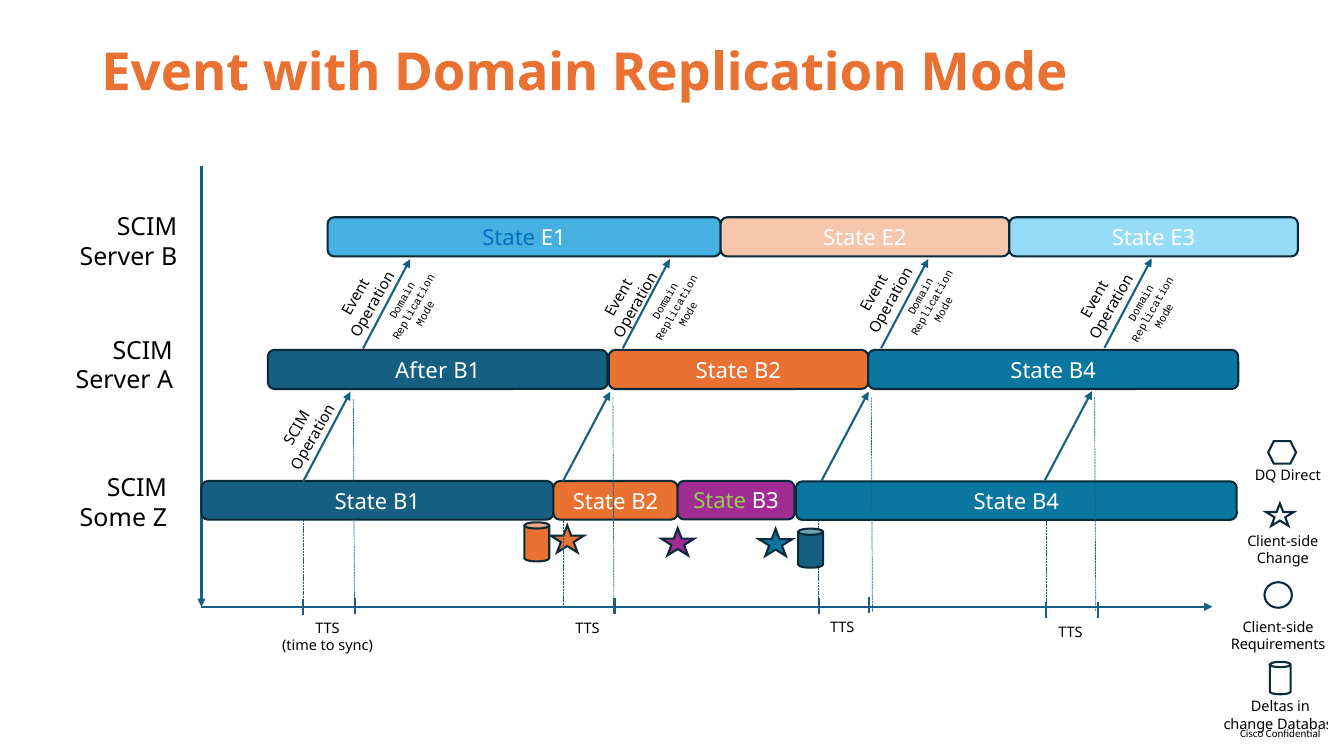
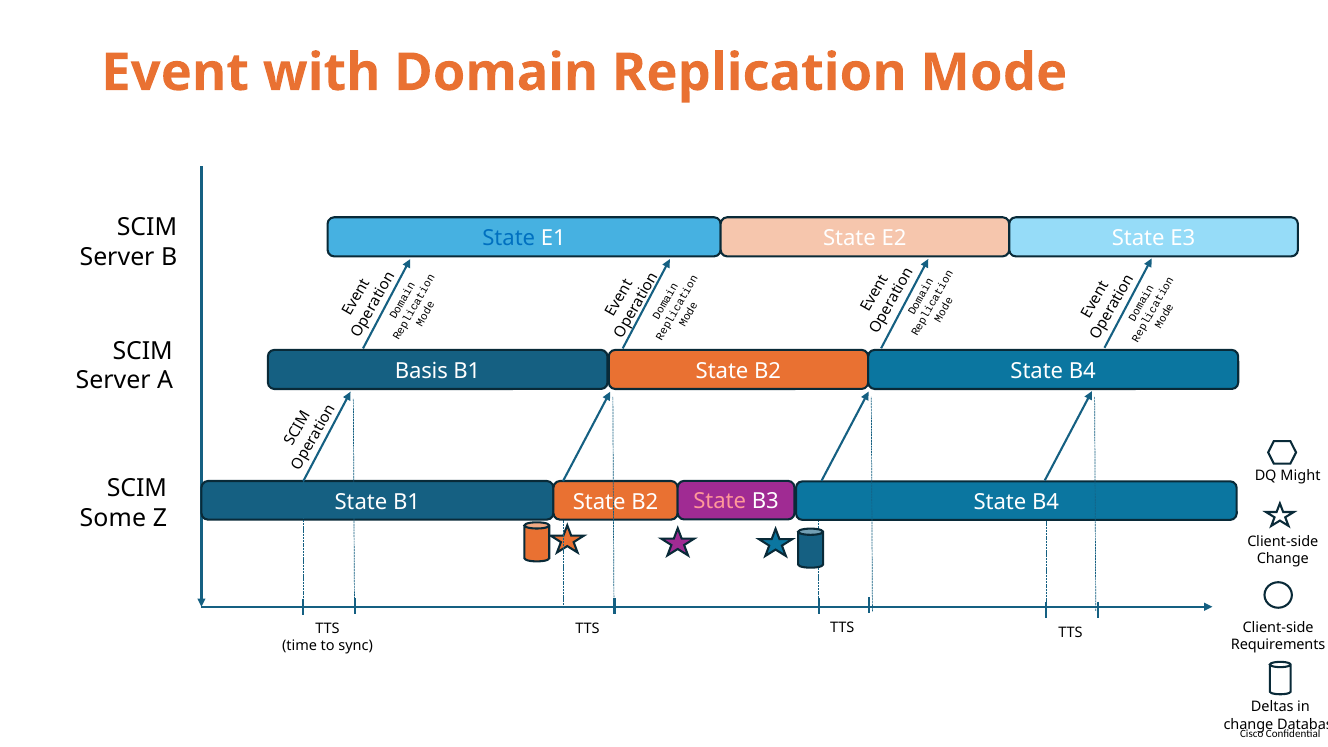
After: After -> Basis (421, 371)
Direct: Direct -> Might (1300, 475)
State colour: light green -> pink (720, 502)
